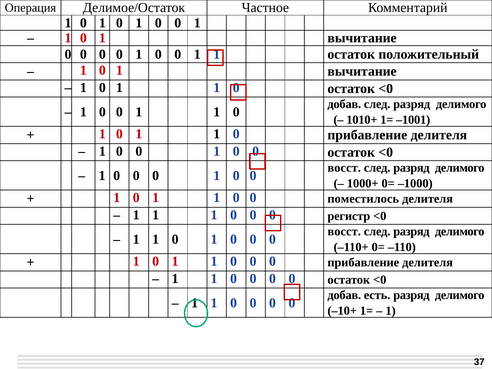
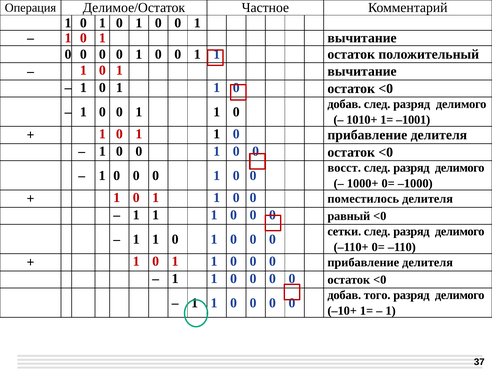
регистр: регистр -> равный (349, 216)
восст: восст -> сетки (344, 231)
есть: есть -> того (377, 295)
